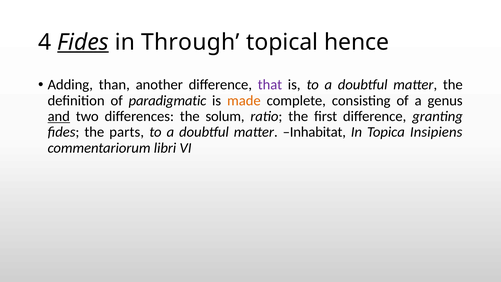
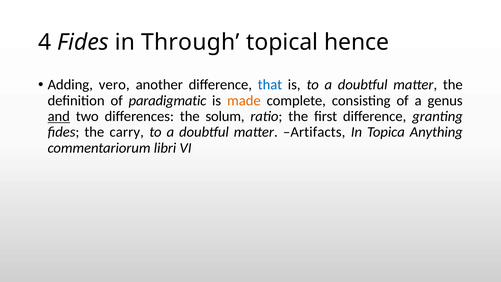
Fides underline: present -> none (83, 42)
than: than -> vero (114, 85)
that colour: purple -> blue (270, 85)
parts: parts -> carry (127, 132)
Inhabitat: Inhabitat -> Artifacts (314, 132)
Insipiens: Insipiens -> Anything (436, 132)
